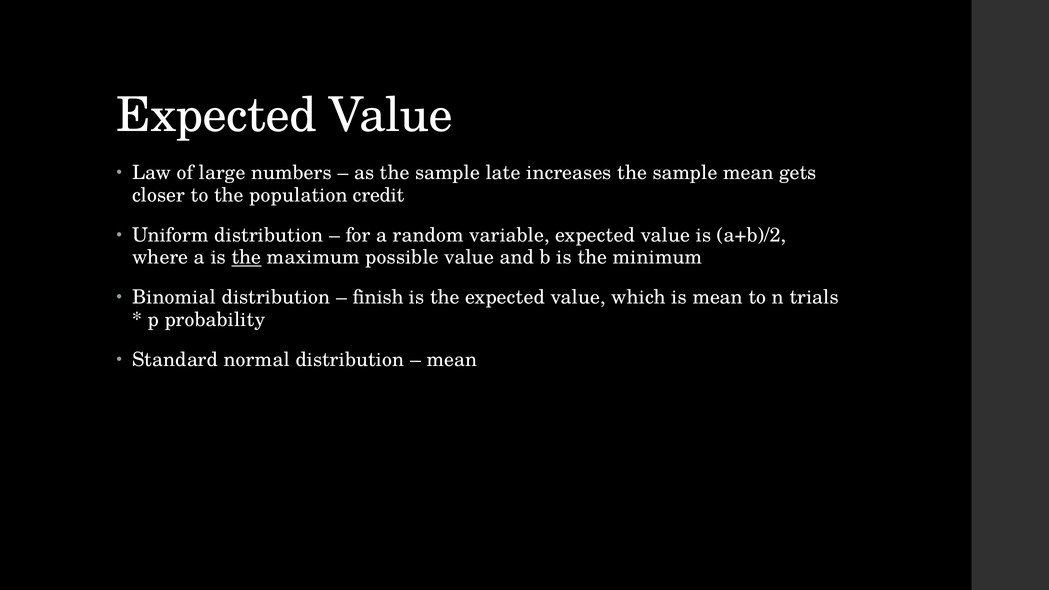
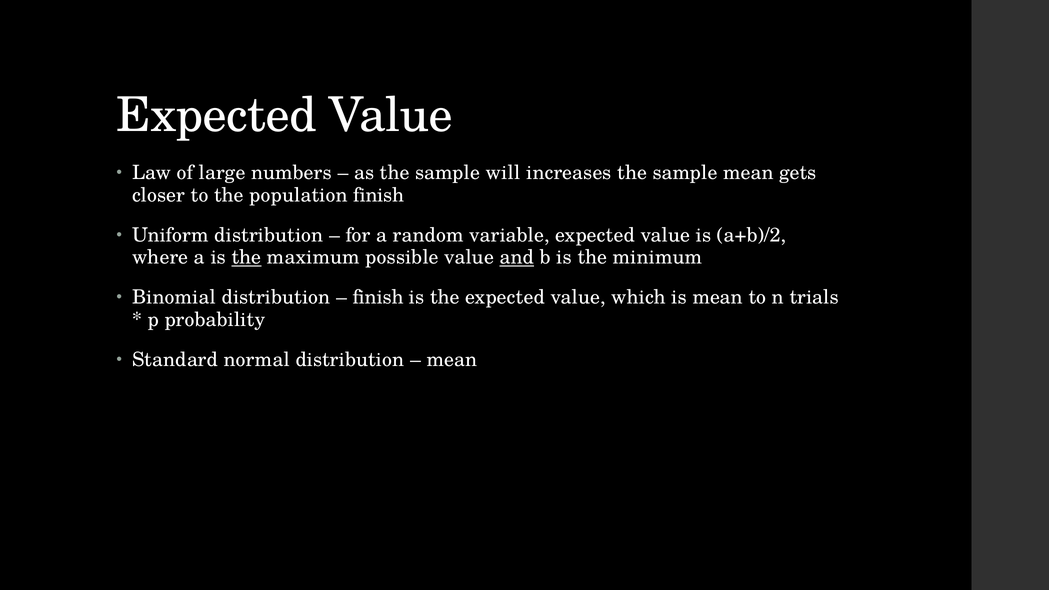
late: late -> will (503, 173)
population credit: credit -> finish (379, 195)
and underline: none -> present (517, 258)
